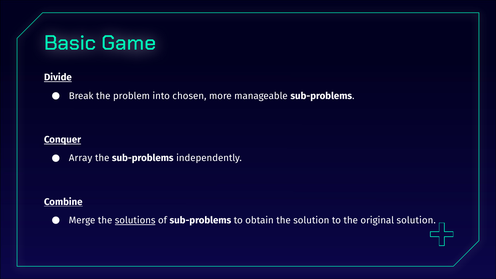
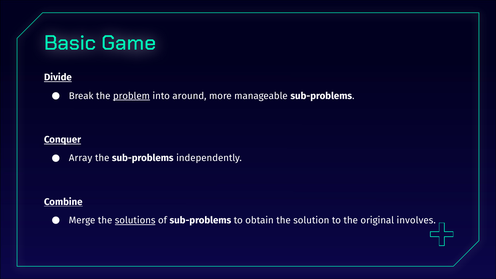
problem underline: none -> present (131, 96)
chosen: chosen -> around (189, 96)
original solution: solution -> involves (416, 220)
